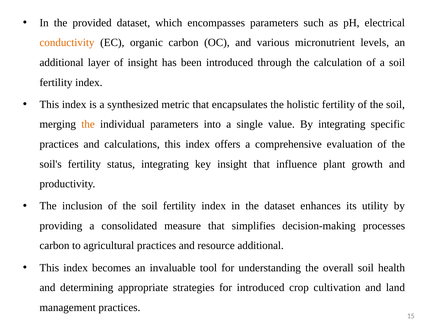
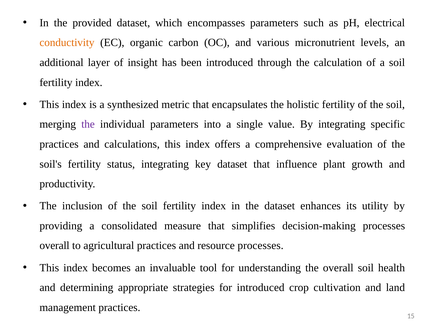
the colour: orange -> purple (88, 124)
key insight: insight -> dataset (232, 164)
carbon: carbon -> overall (55, 245)
resource additional: additional -> processes (261, 245)
